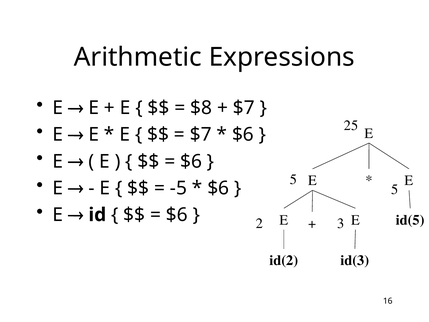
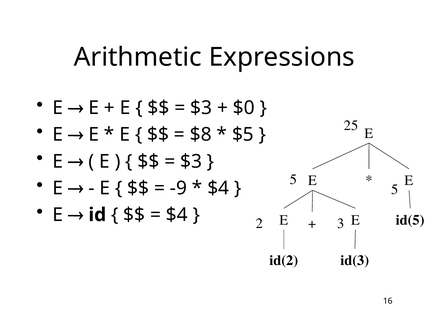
$8: $8 -> $3 (201, 108)
$7: $7 -> $0 (244, 108)
$7: $7 -> $8 (201, 135)
$6: $6 -> $5 (243, 135)
$6: $6 -> $3 (191, 161)
-5: -5 -> -9 (178, 188)
$6: $6 -> $4 (218, 188)
$6: $6 -> $4 (177, 215)
